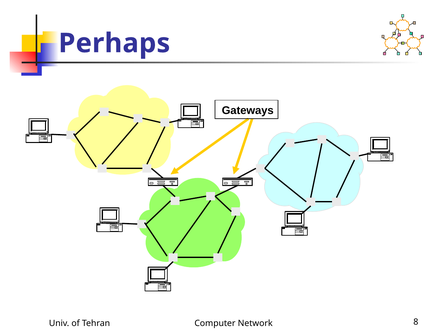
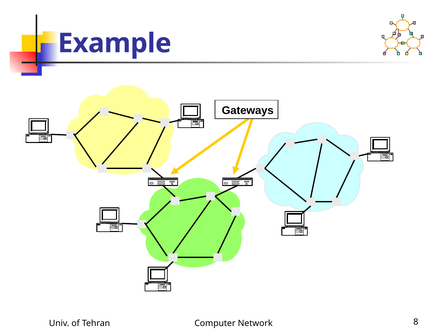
Perhaps: Perhaps -> Example (115, 43)
